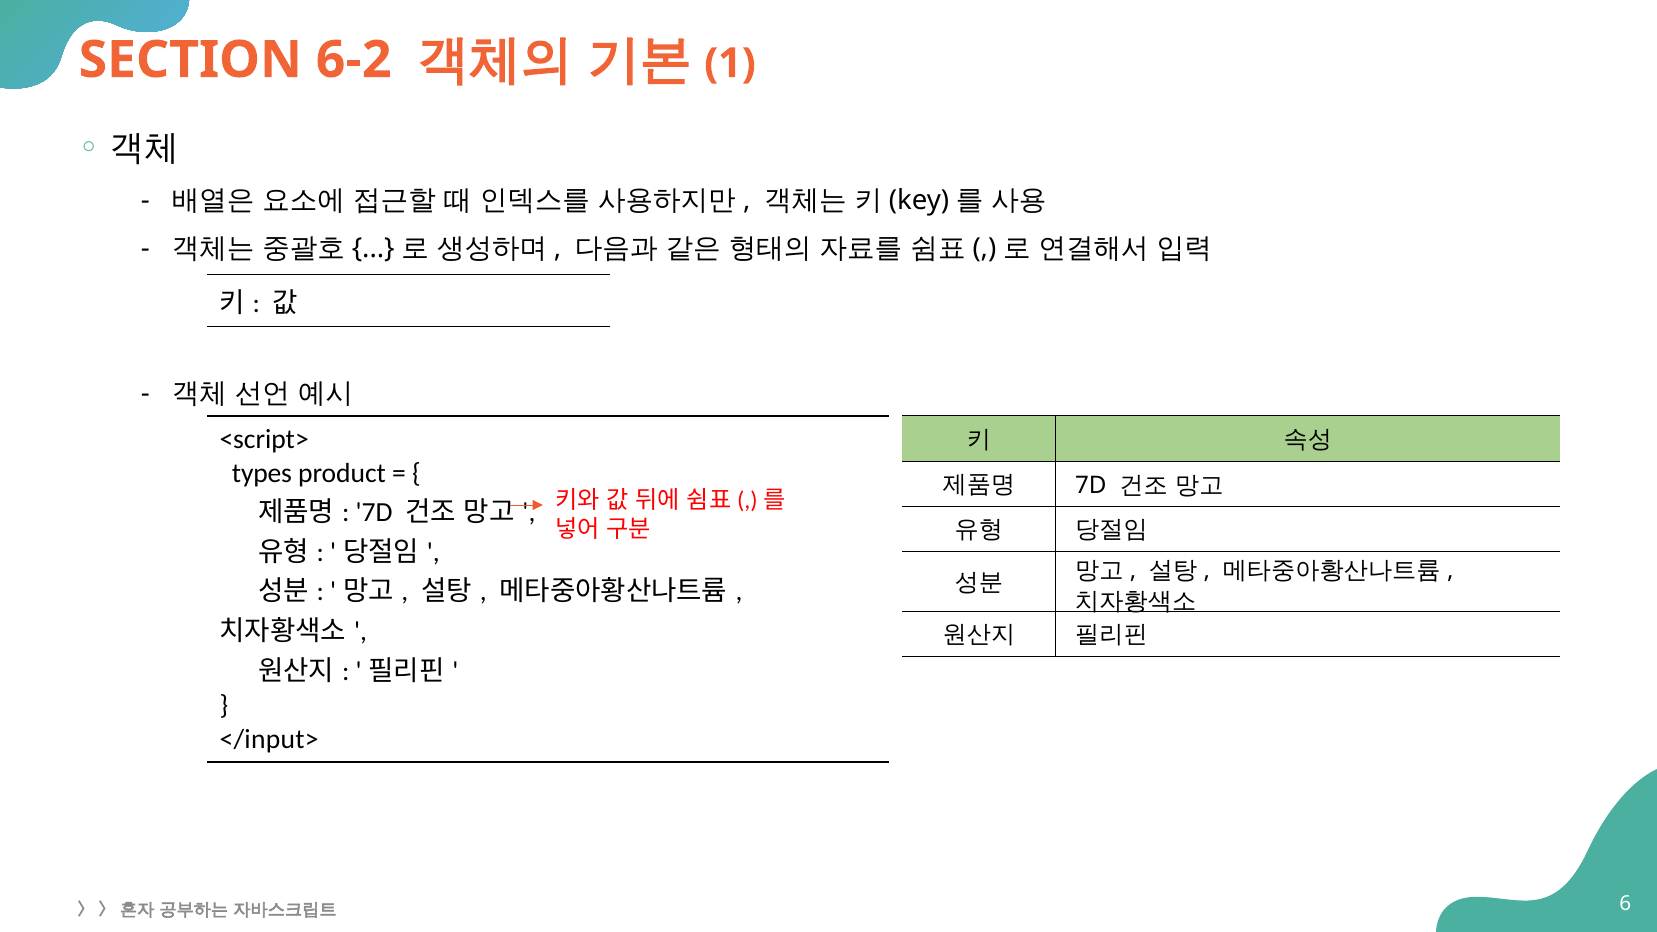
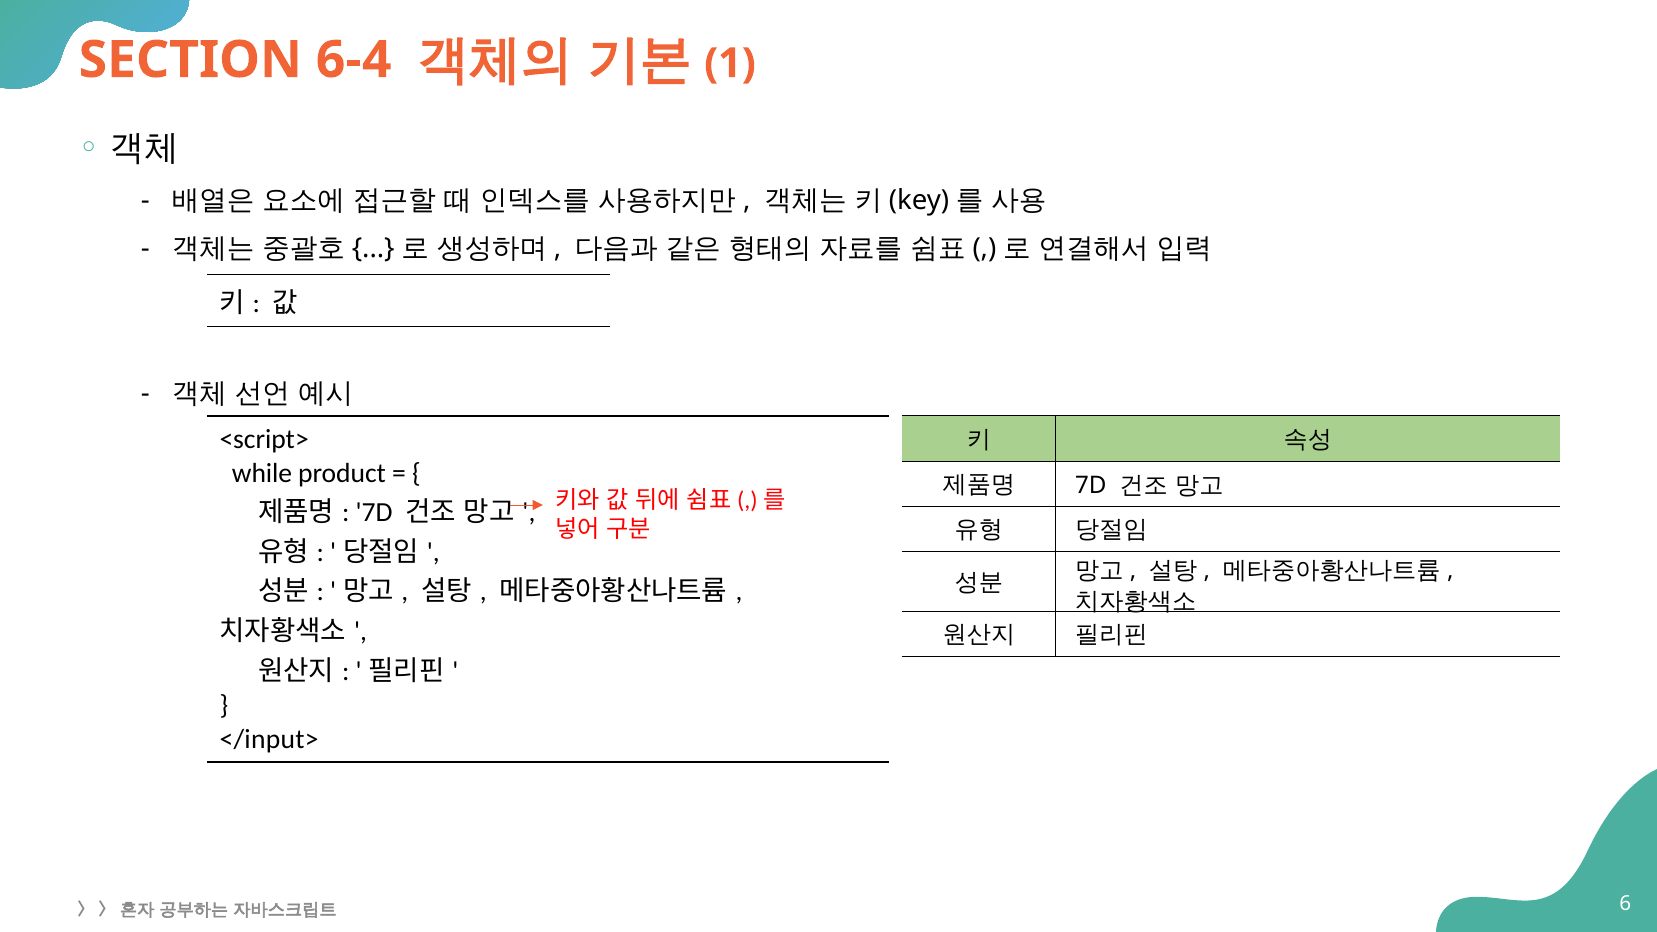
6-2: 6-2 -> 6-4 (354, 60)
types: types -> while (262, 473)
